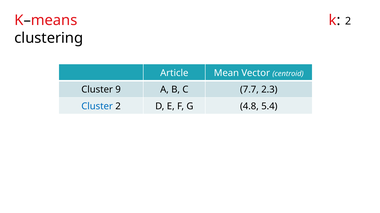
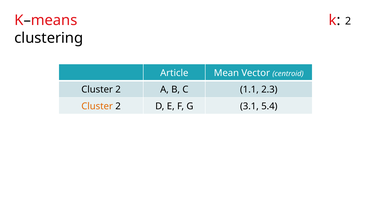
9: 9 -> 2 (118, 90)
7.7: 7.7 -> 1.1 (249, 90)
Cluster colour: blue -> orange (97, 107)
4.8: 4.8 -> 3.1 (249, 107)
